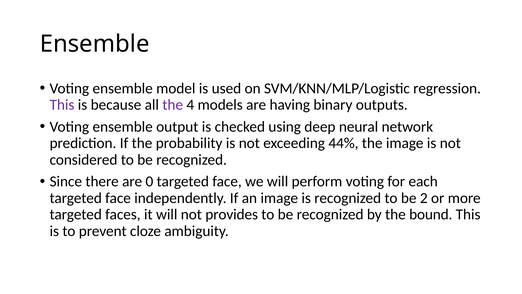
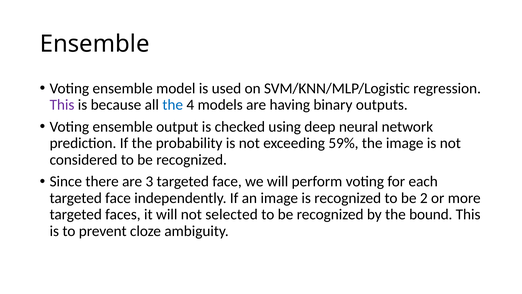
the colour: purple -> blue (173, 105)
44%: 44% -> 59% (343, 143)
0: 0 -> 3 (149, 181)
provides: provides -> selected (232, 214)
